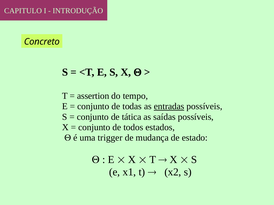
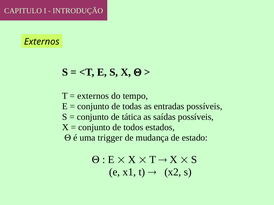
Concreto: Concreto -> Externos (42, 42)
assertion: assertion -> externos (93, 96)
entradas underline: present -> none (169, 107)
